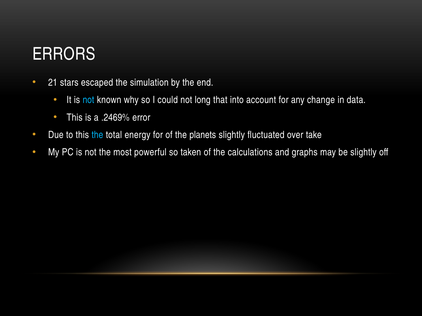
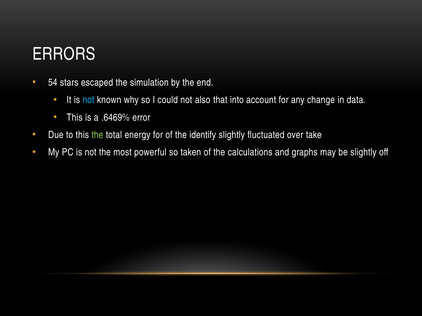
21: 21 -> 54 (53, 83)
long: long -> also (203, 100)
.2469%: .2469% -> .6469% (115, 118)
the colour: light blue -> light green (97, 135)
planets: planets -> identify (203, 135)
